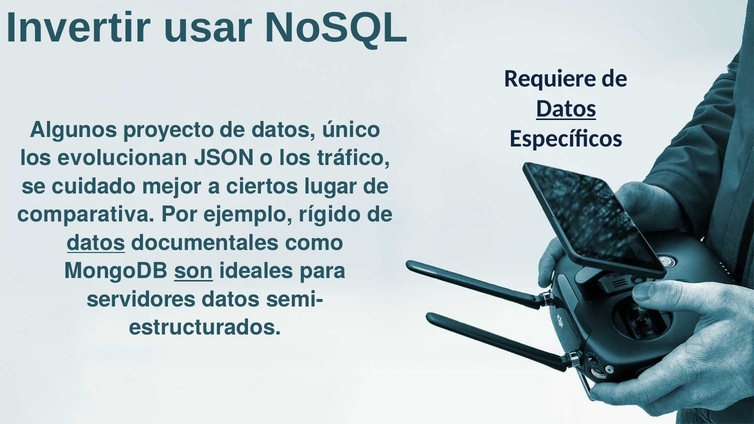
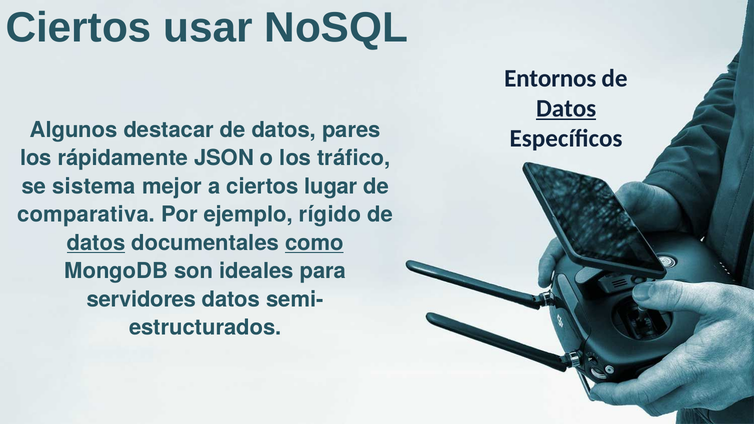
Invertir: Invertir -> Ciertos (79, 28)
Requiere: Requiere -> Entornos (550, 78)
proyecto: proyecto -> destacar (169, 130)
único: único -> pares (351, 130)
evolucionan: evolucionan -> rápidamente (123, 158)
cuidado: cuidado -> sistema (94, 187)
como underline: none -> present (314, 243)
son underline: present -> none (194, 271)
